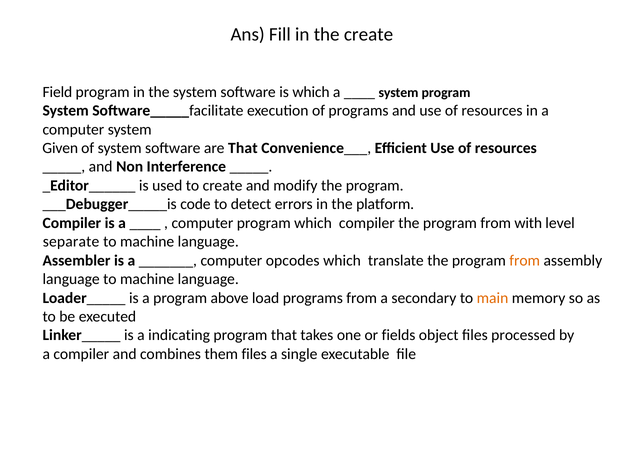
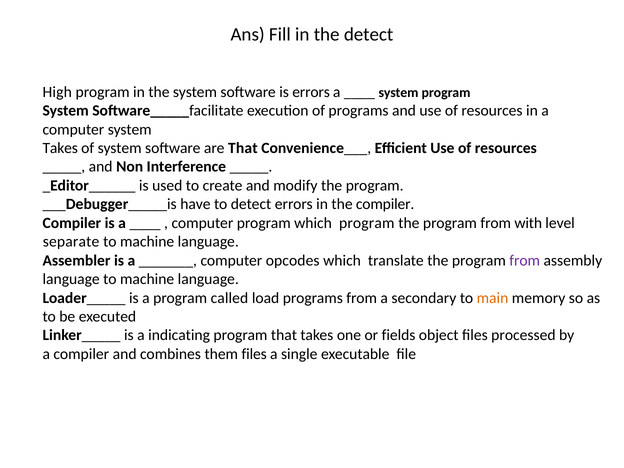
the create: create -> detect (369, 35)
Field: Field -> High (57, 92)
is which: which -> errors (311, 92)
Given: Given -> Takes (60, 148)
code: code -> have (195, 204)
the platform: platform -> compiler (385, 204)
which compiler: compiler -> program (367, 223)
from colour: orange -> purple (525, 260)
above: above -> called (229, 298)
